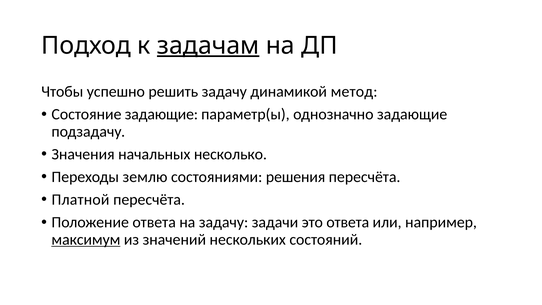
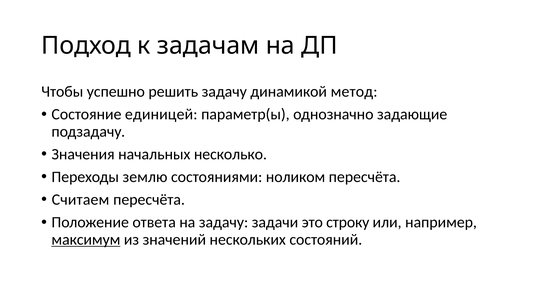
задачам underline: present -> none (208, 46)
Состояние задающие: задающие -> единицей (161, 114)
решения: решения -> ноликом (296, 177)
Платной: Платной -> Считаем (80, 200)
это ответа: ответа -> строку (348, 222)
